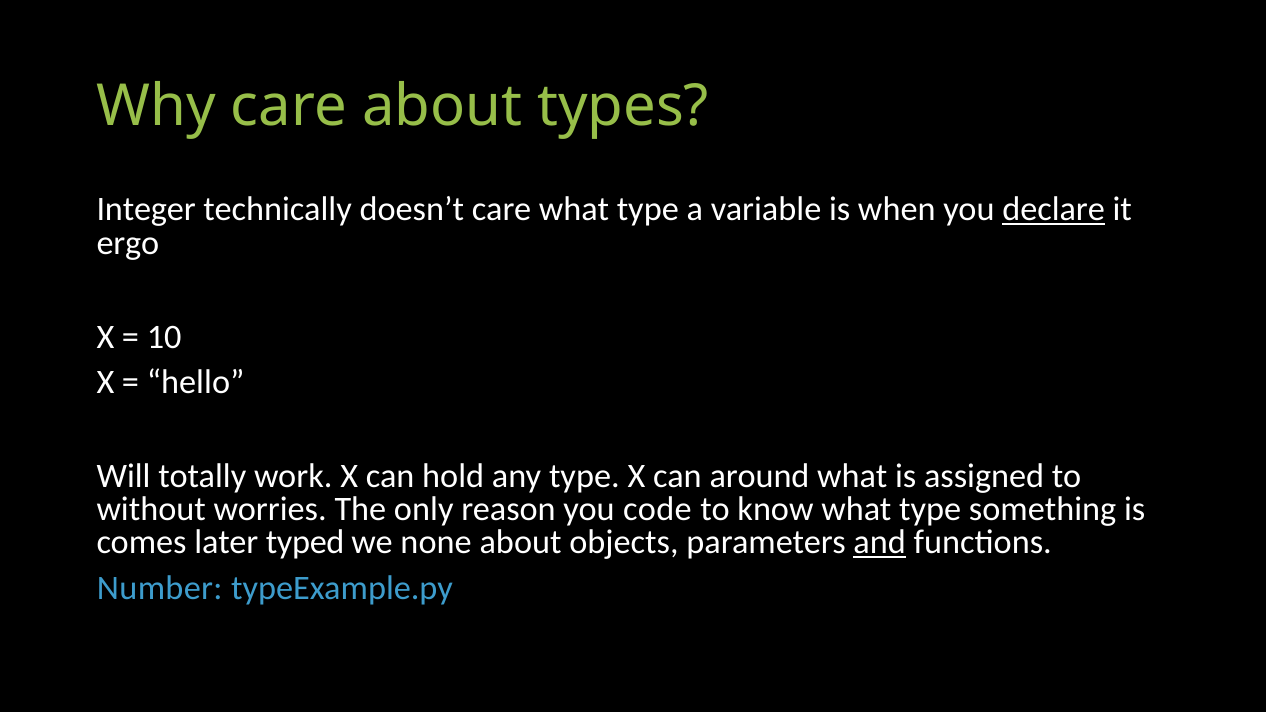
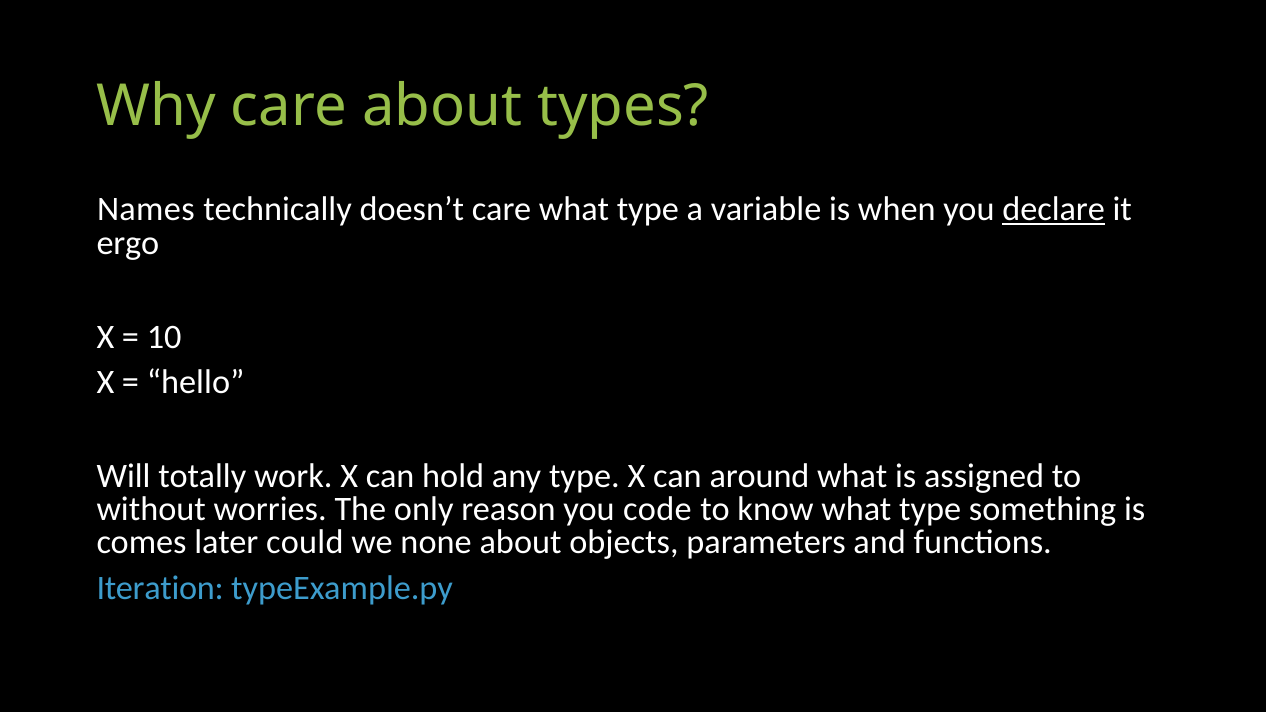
Integer: Integer -> Names (146, 210)
typed: typed -> could (305, 543)
and underline: present -> none (880, 543)
Number: Number -> Iteration (160, 588)
